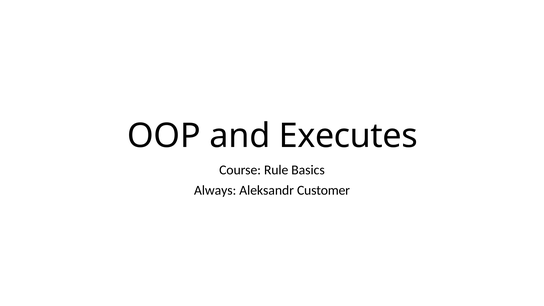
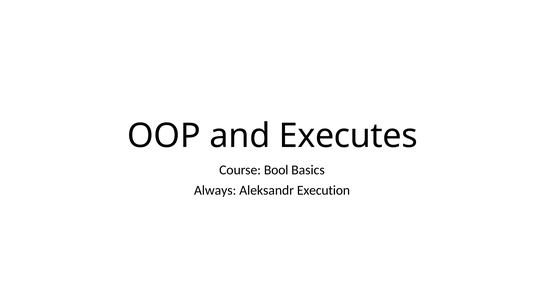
Rule: Rule -> Bool (276, 170)
Customer: Customer -> Execution (324, 190)
